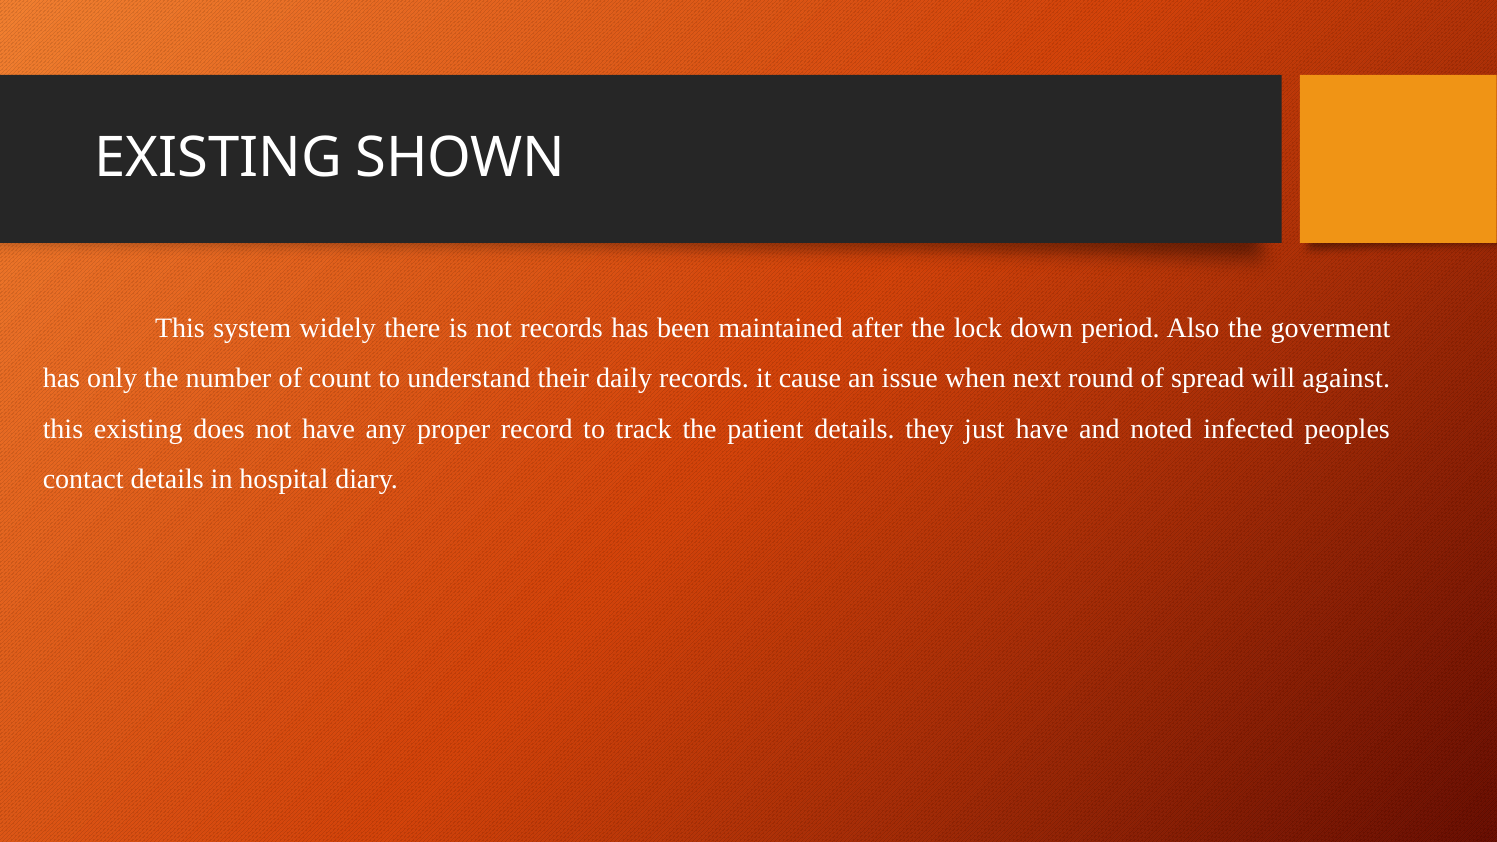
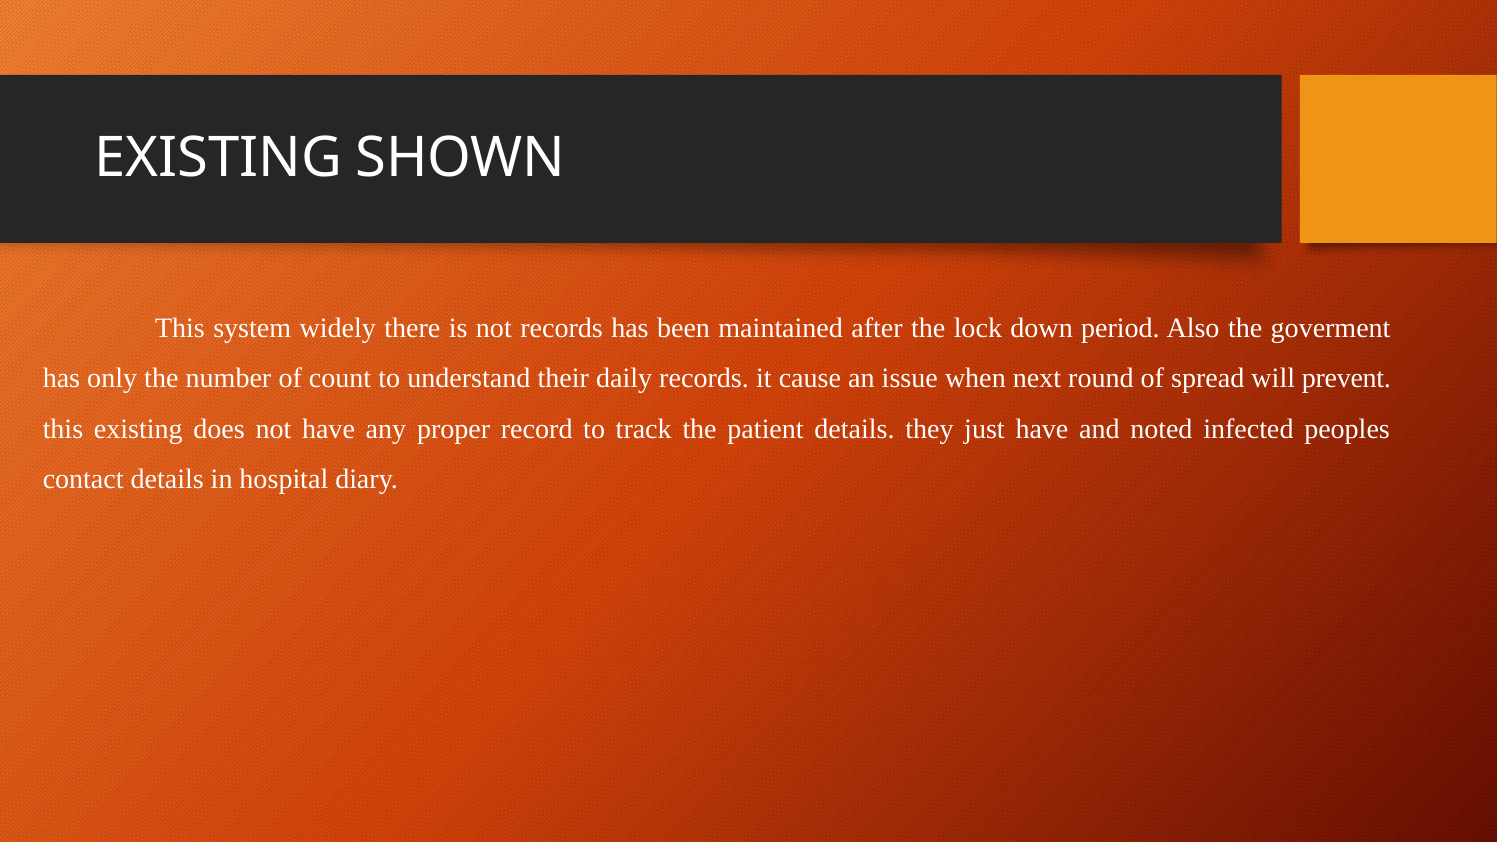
against: against -> prevent (1346, 379)
